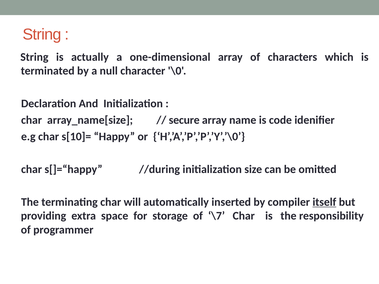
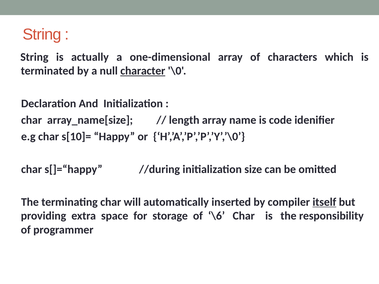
character underline: none -> present (143, 71)
secure: secure -> length (184, 120)
\7: \7 -> \6 (216, 216)
